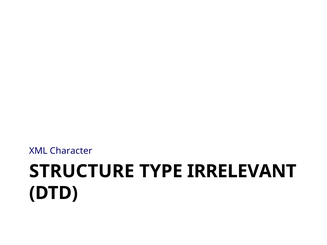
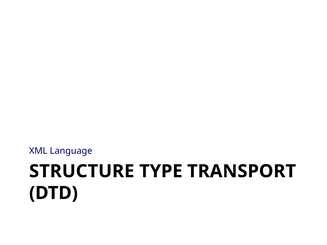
Character: Character -> Language (71, 151)
IRRELEVANT: IRRELEVANT -> TRANSPORT (242, 171)
